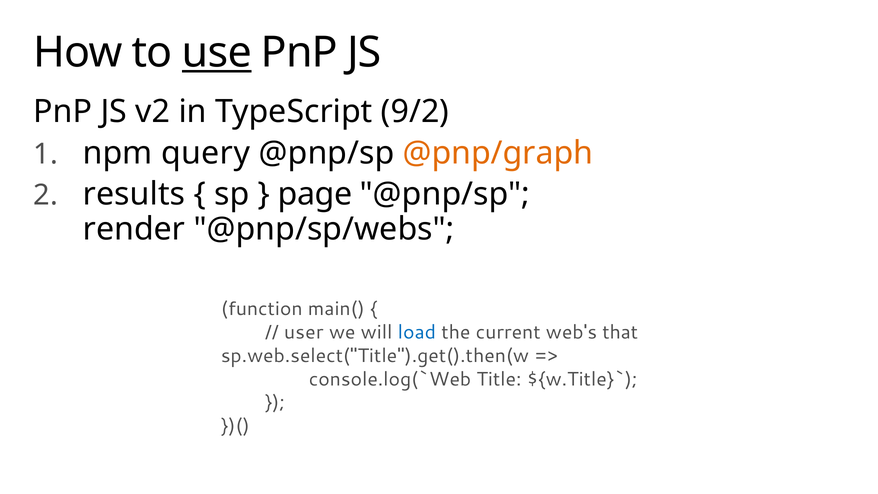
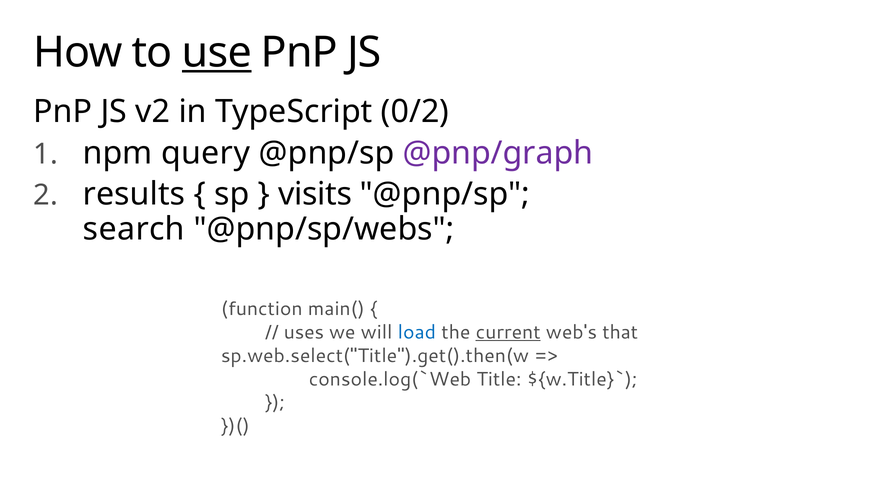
9/2: 9/2 -> 0/2 (415, 112)
@pnp/graph colour: orange -> purple (498, 153)
page: page -> visits (315, 194)
render: render -> search (134, 229)
user: user -> uses (304, 332)
current underline: none -> present (508, 332)
